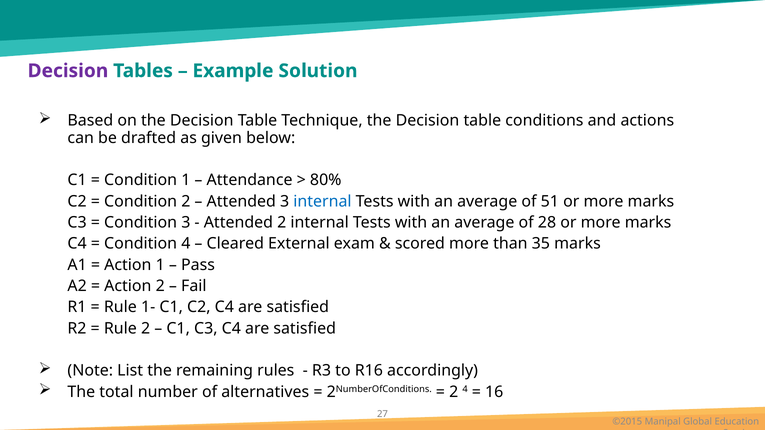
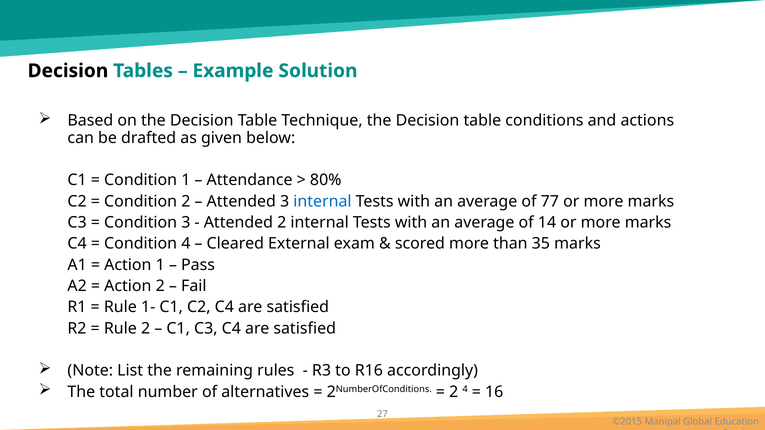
Decision colour: purple -> black (68, 71)
51: 51 -> 77 (550, 201)
28: 28 -> 14 (547, 223)
